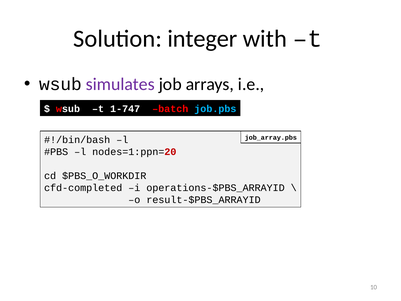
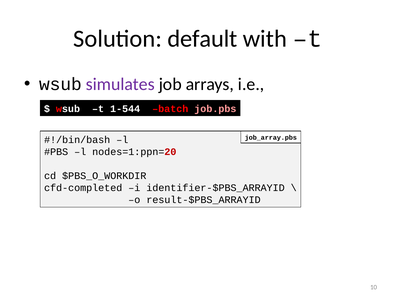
integer: integer -> default (202, 39)
1-747: 1-747 -> 1-544 (125, 109)
job.pbs colour: light blue -> pink (215, 109)
operations-$PBS_ARRAYID: operations-$PBS_ARRAYID -> identifier-$PBS_ARRAYID (216, 188)
